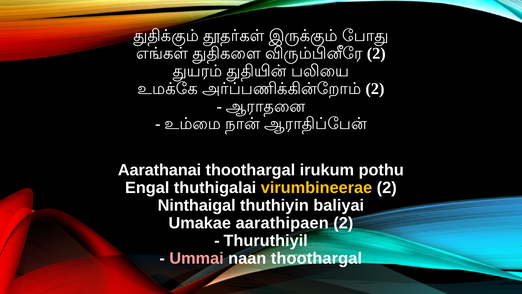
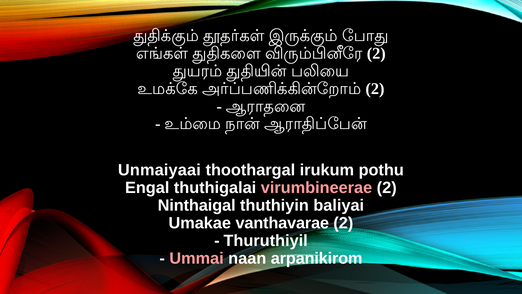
Aarathanai: Aarathanai -> Unmaiyaai (159, 170)
virumbineerae colour: yellow -> pink (317, 187)
aarathipaen: aarathipaen -> vanthavarae (282, 223)
naan thoothargal: thoothargal -> arpanikirom (317, 258)
